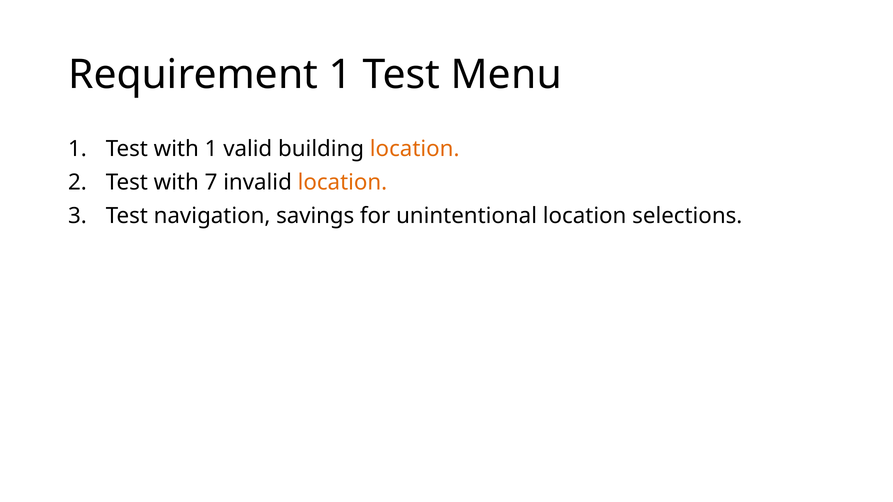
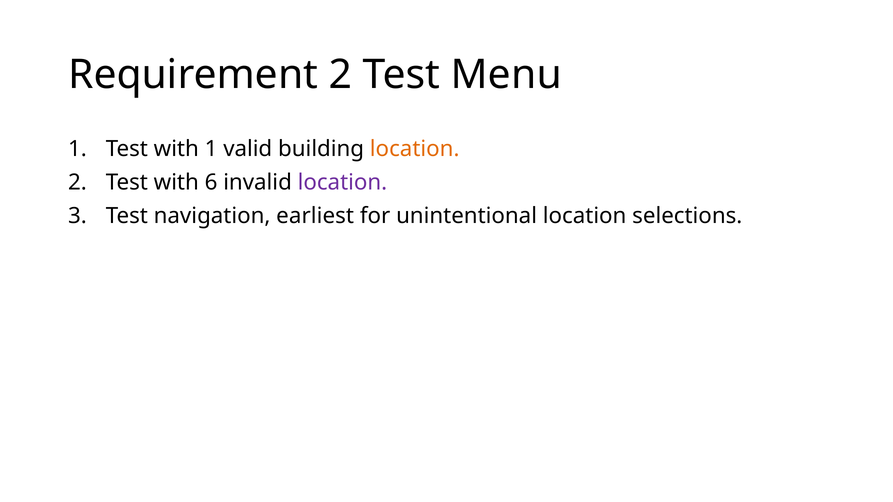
Requirement 1: 1 -> 2 (341, 75)
7: 7 -> 6 (211, 182)
location colour: orange -> purple (342, 182)
savings: savings -> earliest (315, 216)
